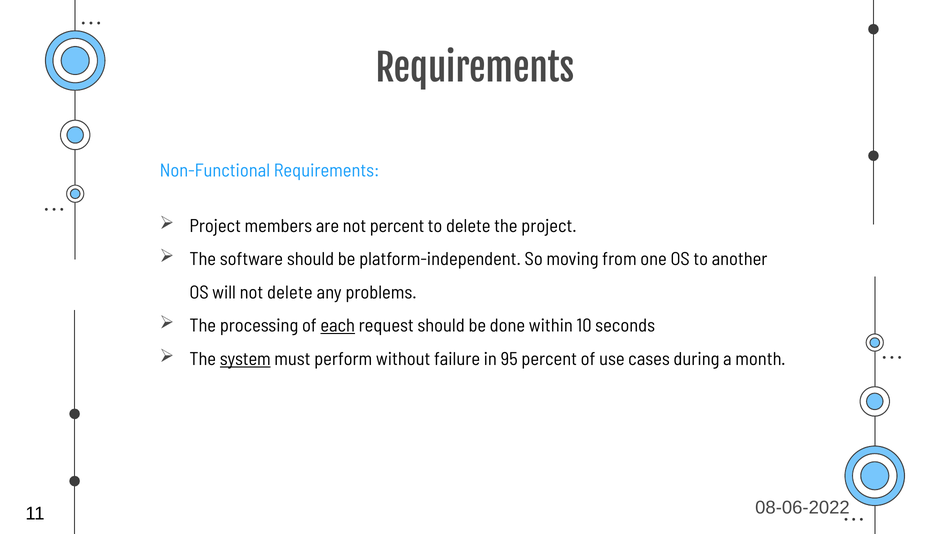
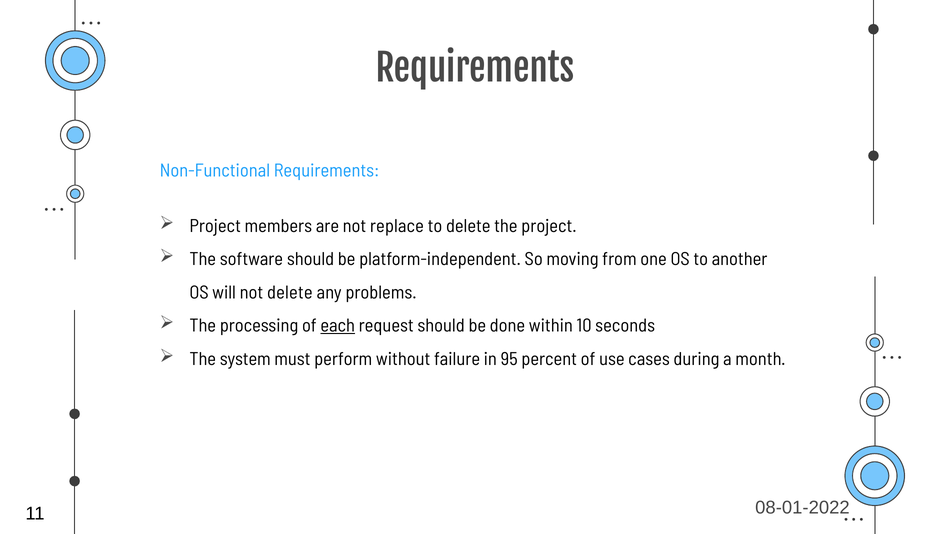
not percent: percent -> replace (397, 226)
system underline: present -> none (245, 359)
08-06-2022: 08-06-2022 -> 08-01-2022 (802, 508)
